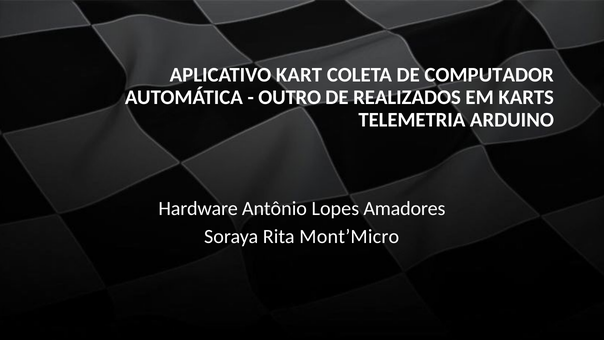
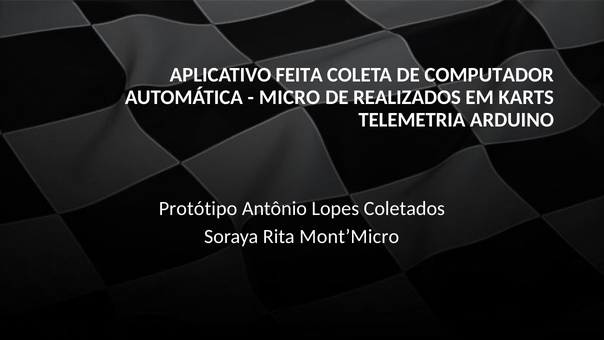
KART: KART -> FEITA (299, 75)
OUTRO: OUTRO -> MICRO (290, 97)
Hardware: Hardware -> Protótipo (198, 208)
Amadores: Amadores -> Coletados (404, 208)
